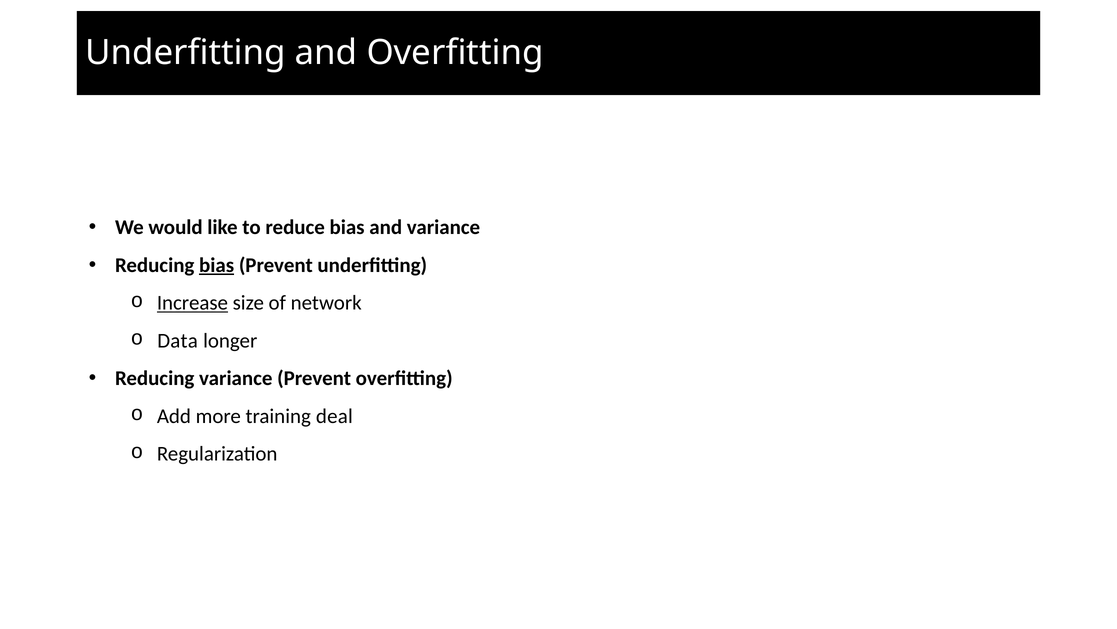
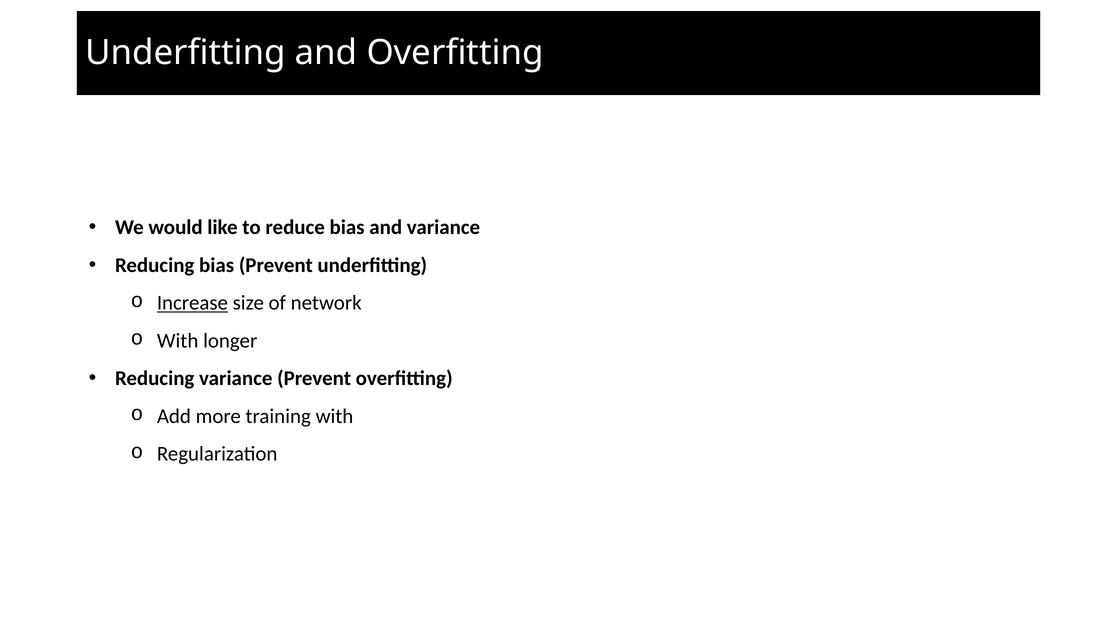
bias underline: present -> none (217, 265)
Data: Data -> With (178, 340)
training deal: deal -> with (334, 416)
